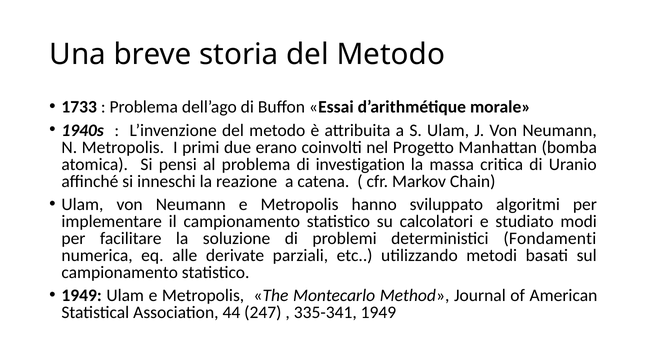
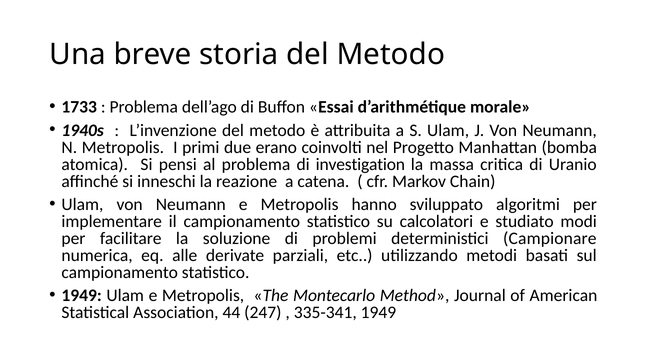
Fondamenti: Fondamenti -> Campionare (550, 238)
